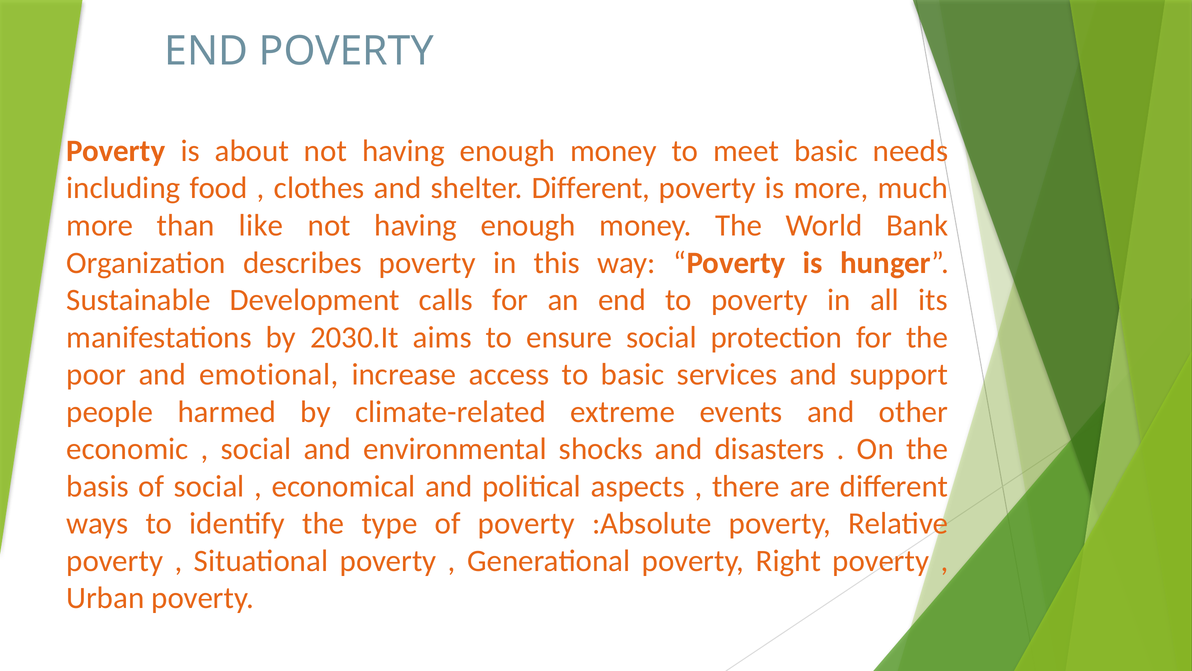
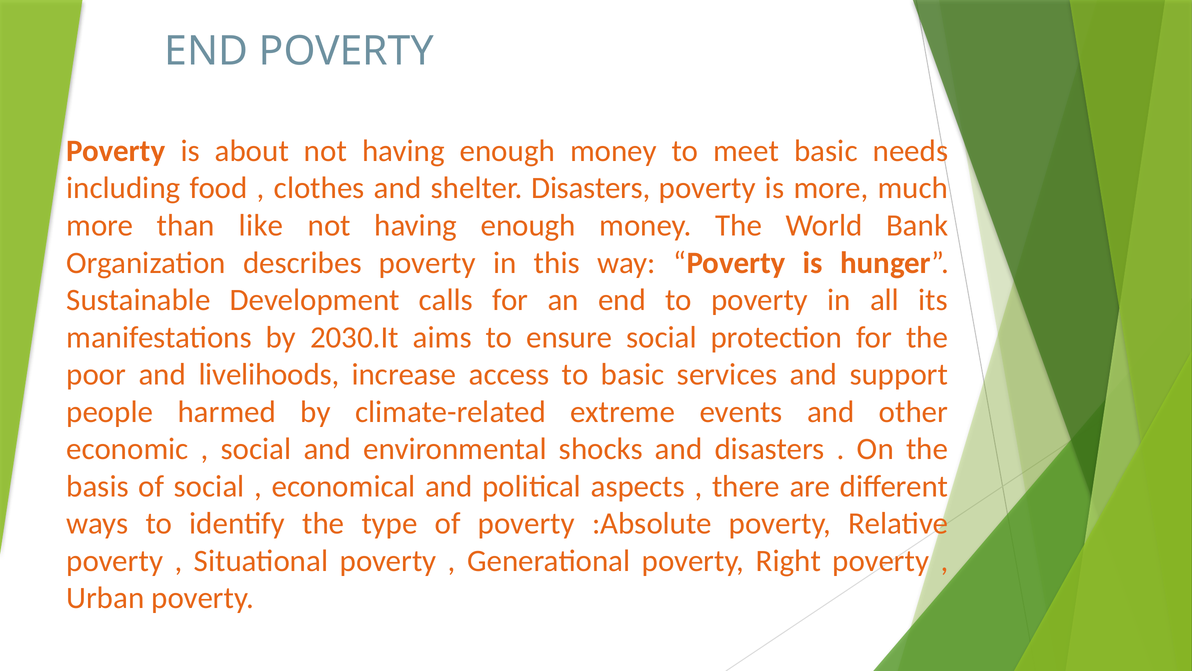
shelter Different: Different -> Disasters (591, 188)
emotional: emotional -> livelihoods (269, 374)
